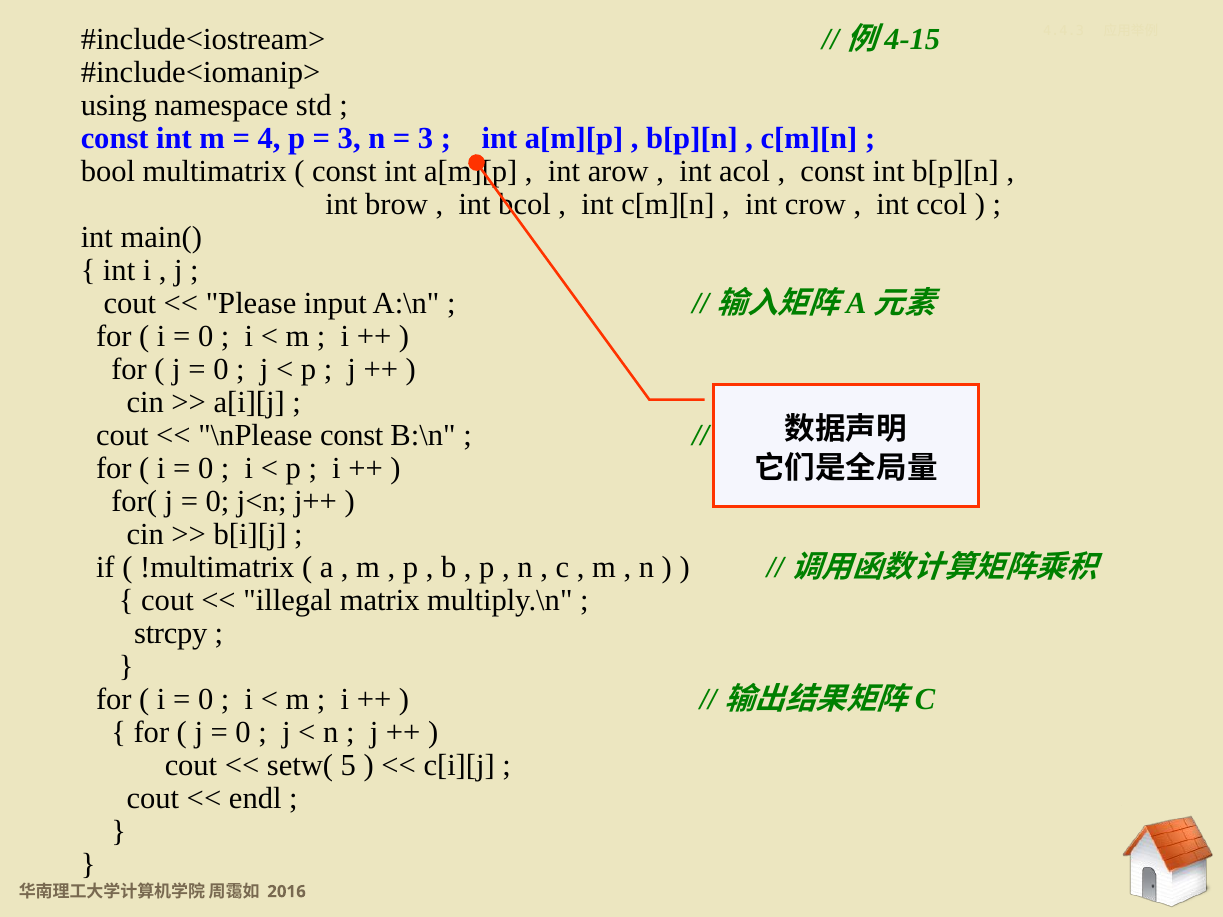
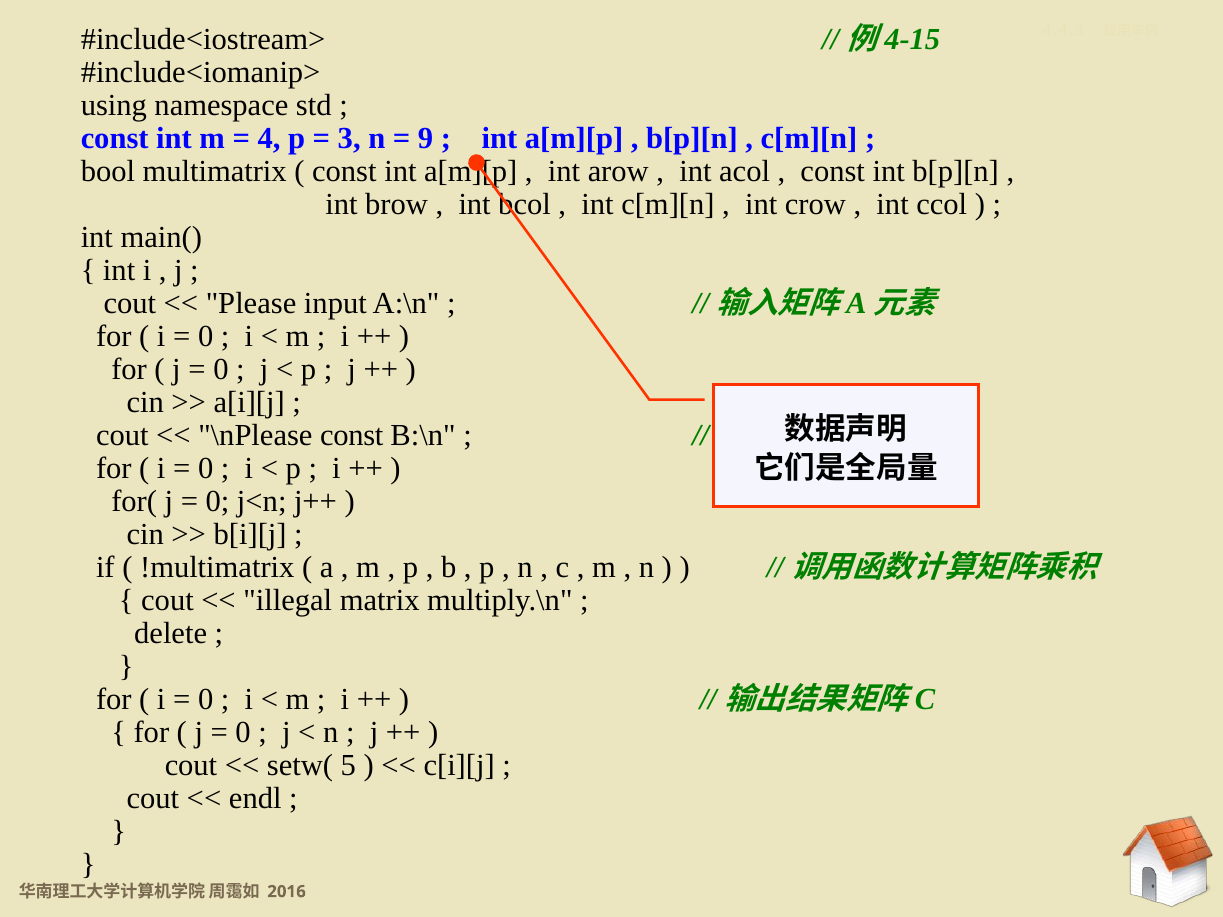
3: 3 -> 9 (426, 138)
strcpy: strcpy -> delete (171, 634)
